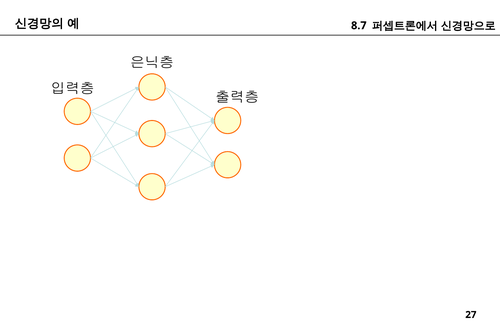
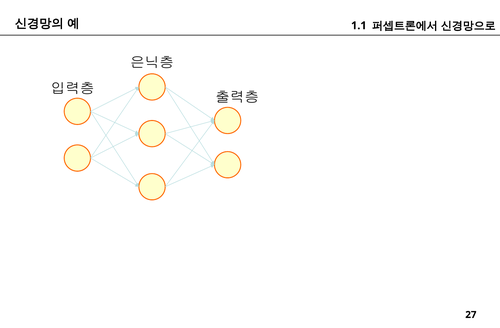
8.7: 8.7 -> 1.1 (359, 26)
